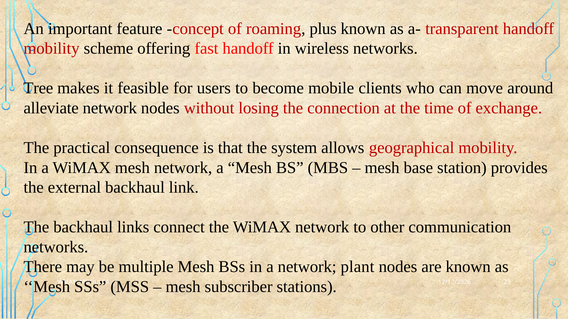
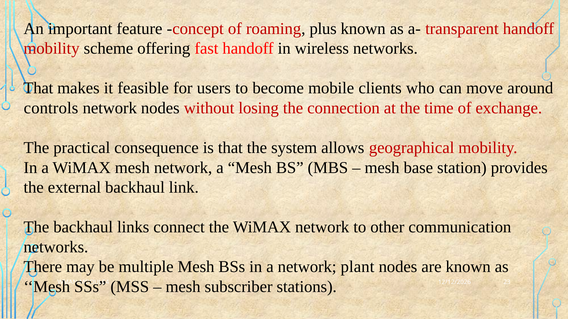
Tree: Tree -> That (38, 88)
alleviate: alleviate -> controls (51, 108)
